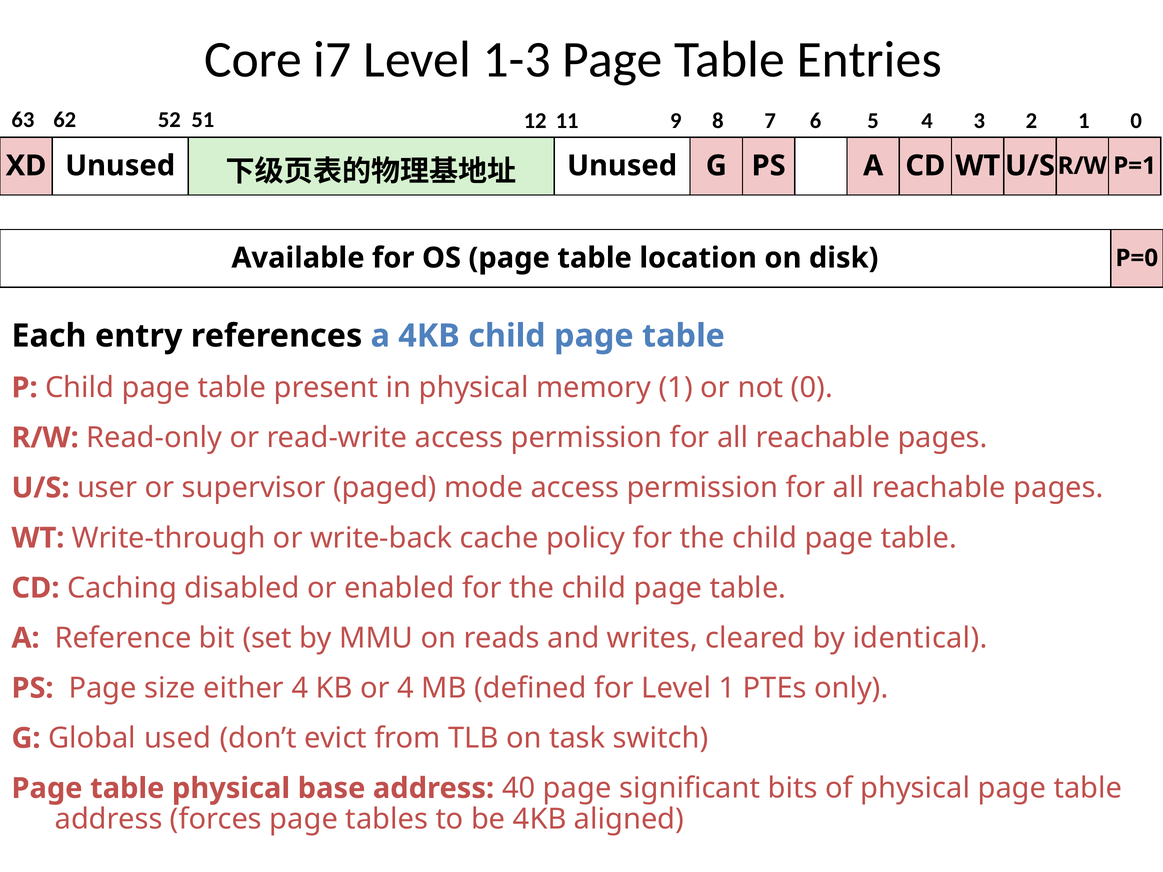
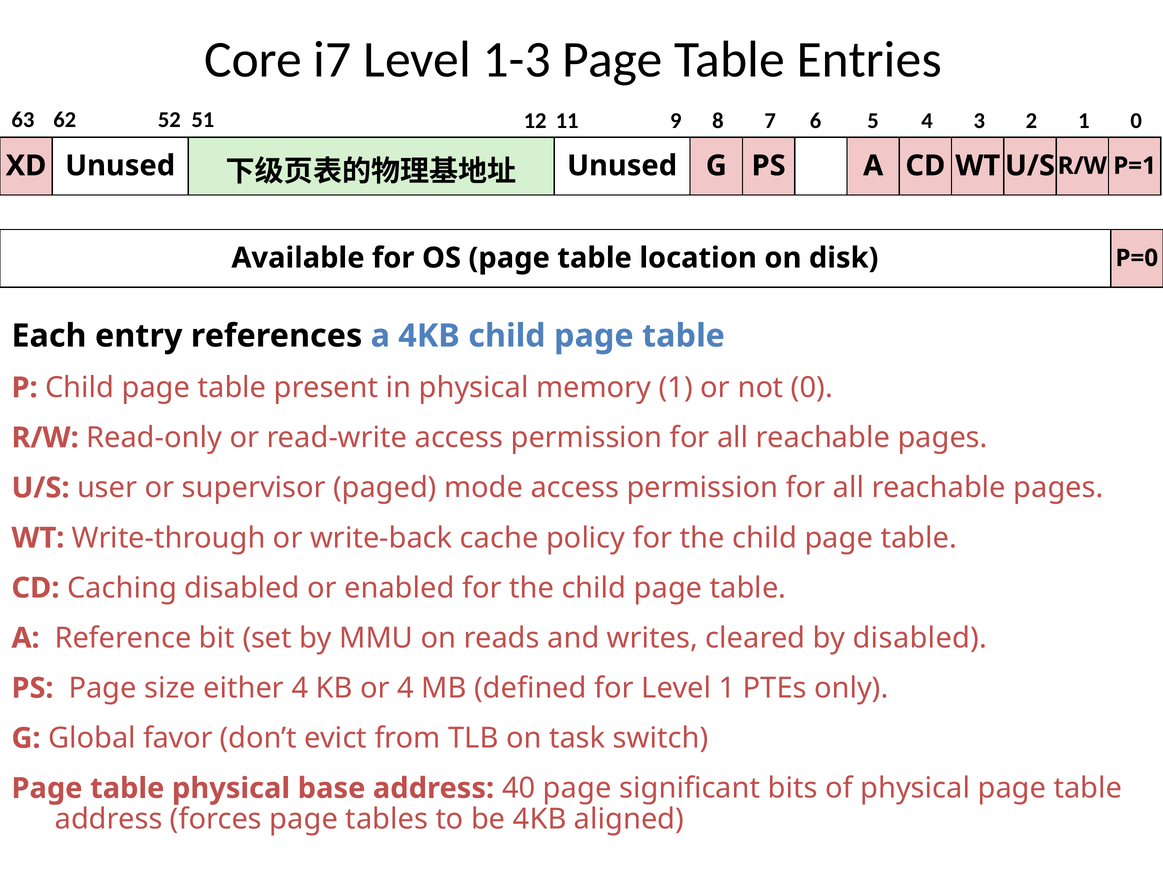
by identical: identical -> disabled (920, 638)
used: used -> favor (178, 738)
